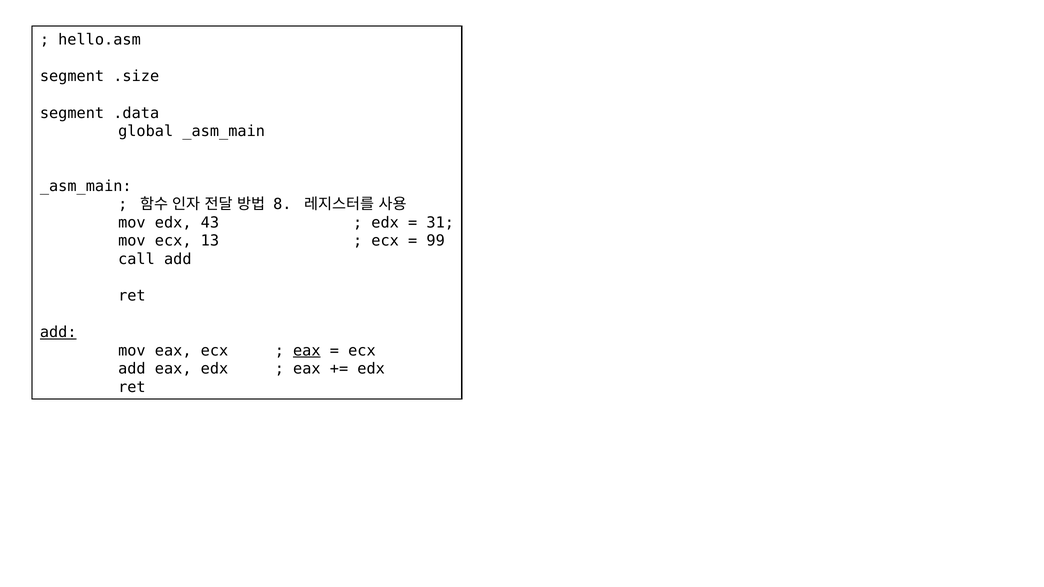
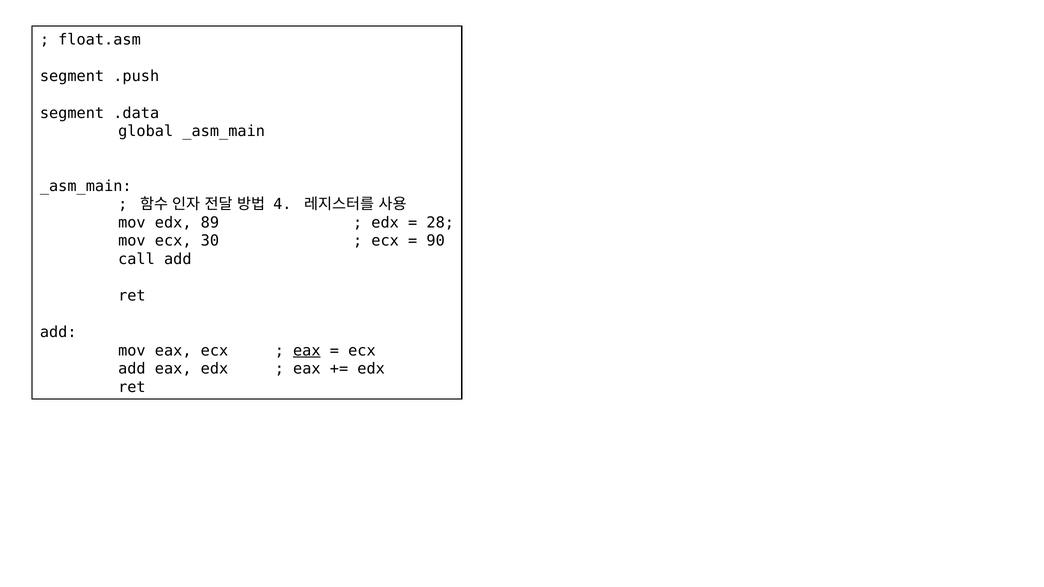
hello.asm: hello.asm -> float.asm (99, 40)
.size: .size -> .push (136, 76)
8: 8 -> 4 (282, 204)
43: 43 -> 89 (210, 223)
31: 31 -> 28 (440, 223)
13: 13 -> 30 (210, 241)
99: 99 -> 90 (436, 241)
add underline: present -> none (58, 332)
